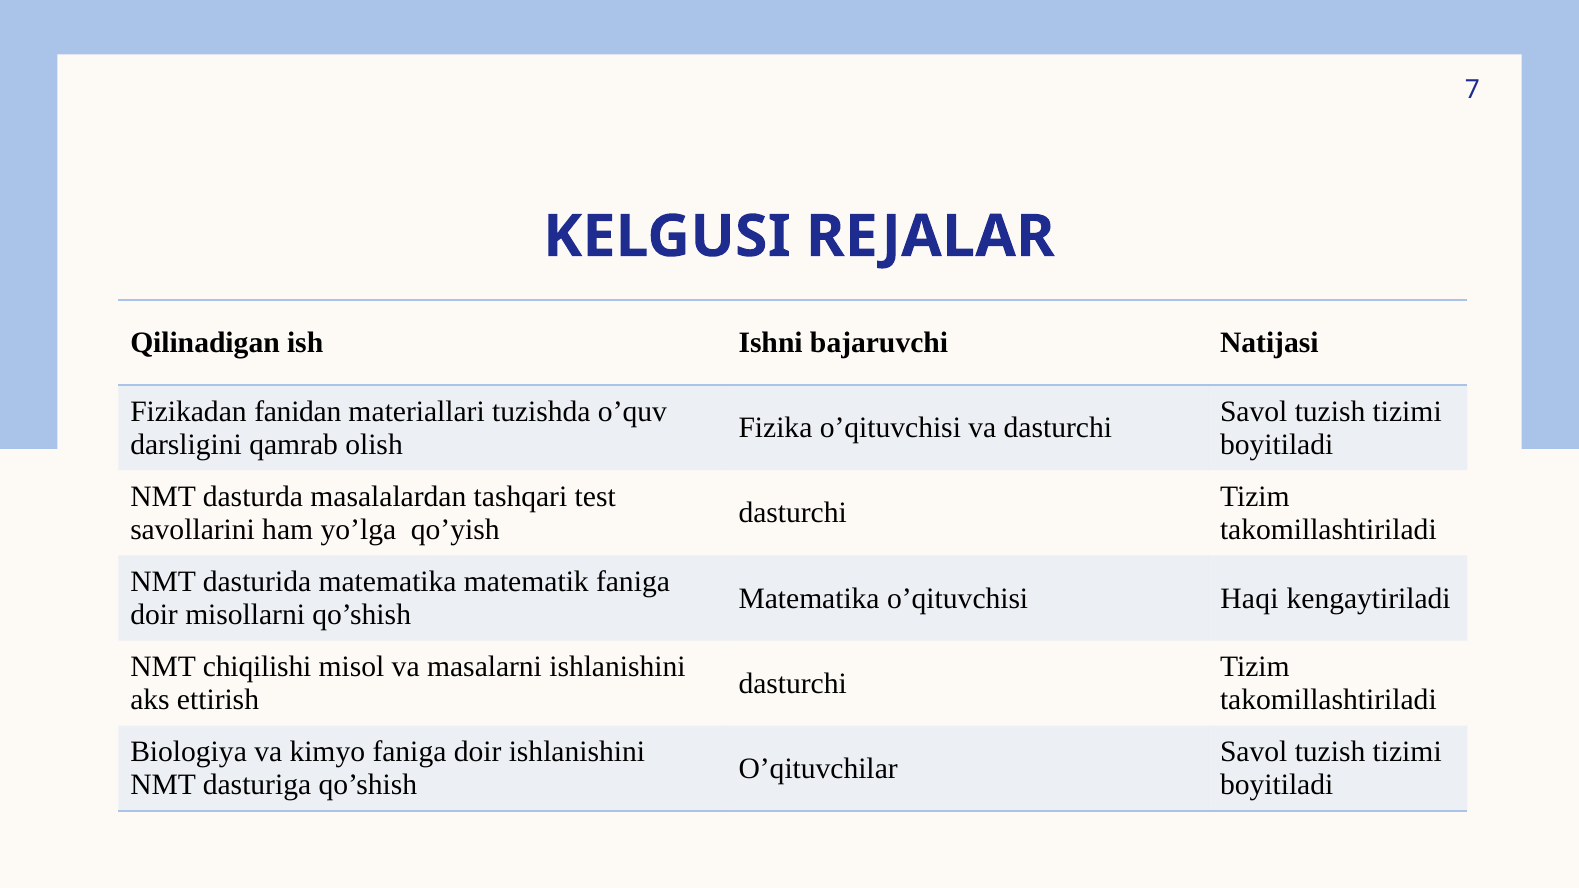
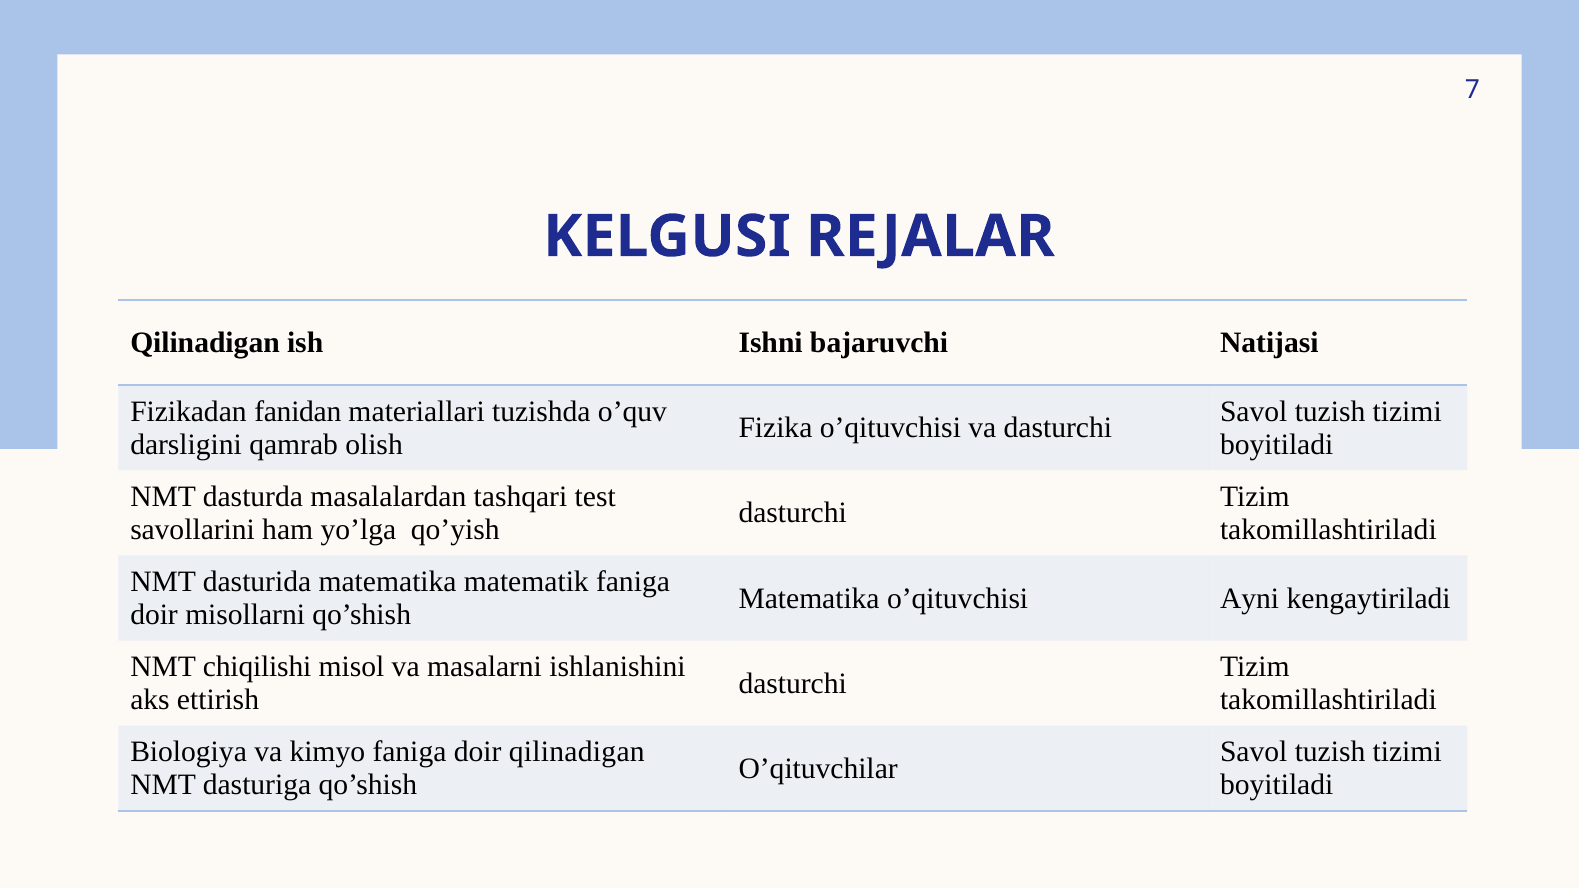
Haqi: Haqi -> Ayni (1250, 598)
doir ishlanishini: ishlanishini -> qilinadigan (577, 752)
